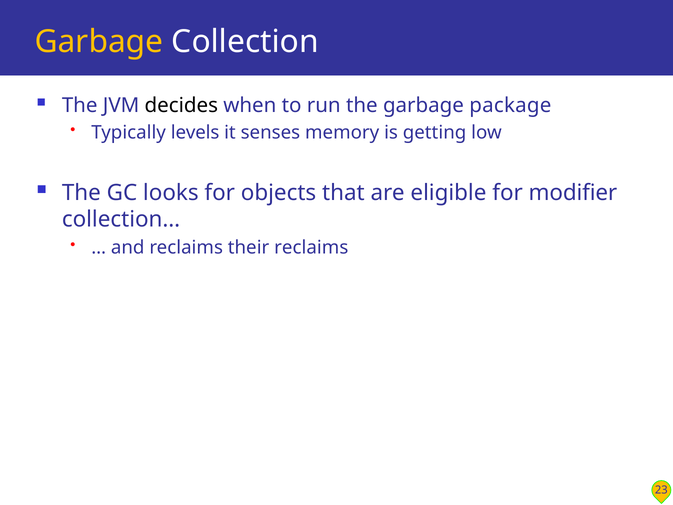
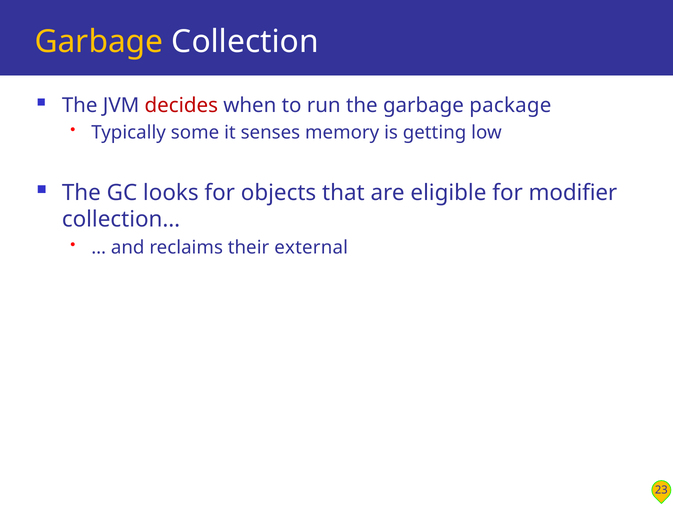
decides colour: black -> red (181, 105)
levels: levels -> some (195, 132)
their reclaims: reclaims -> external (311, 248)
